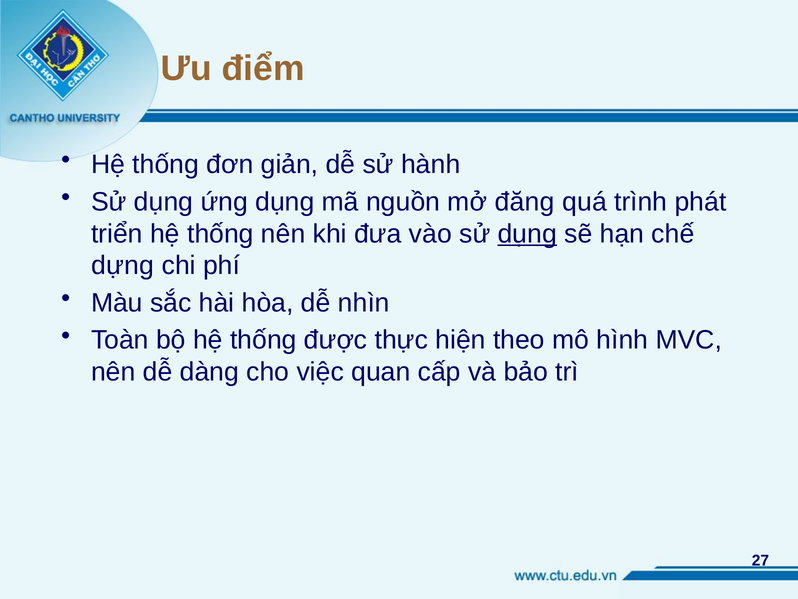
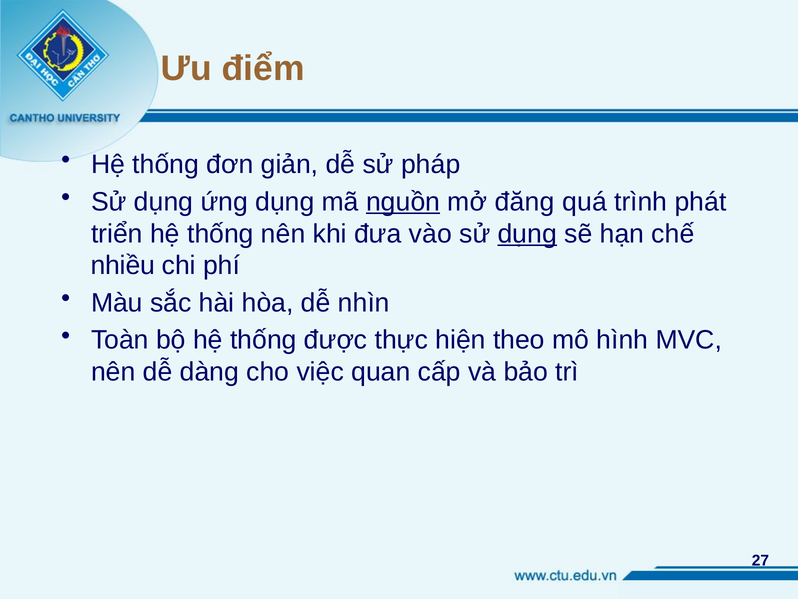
hành: hành -> pháp (431, 164)
nguồn underline: none -> present (403, 202)
dựng: dựng -> nhiều (123, 265)
